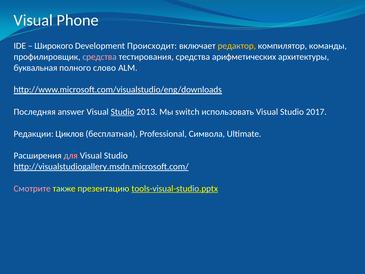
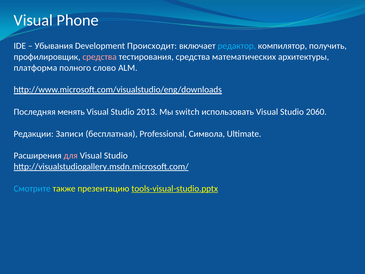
Широкого: Широкого -> Убывания (54, 46)
редактор colour: yellow -> light blue (237, 46)
команды: команды -> получить (328, 46)
арифметических: арифметических -> математических (244, 57)
буквальная: буквальная -> платформа (35, 68)
answer: answer -> менять (71, 112)
Studio underline: present -> none (123, 112)
2017: 2017 -> 2060 (316, 112)
Циклов: Циклов -> Записи (70, 134)
Смотрите colour: pink -> light blue (32, 188)
